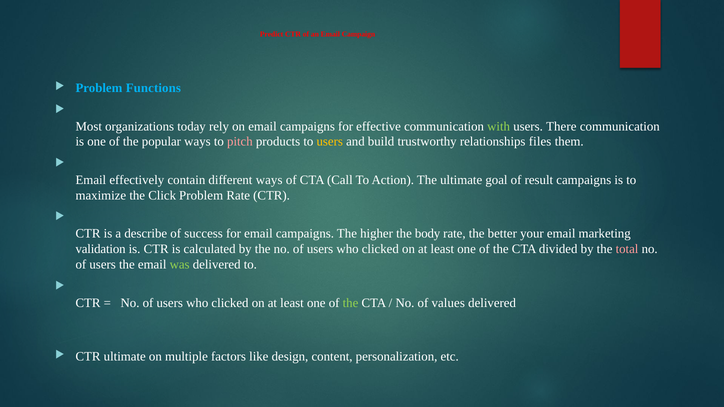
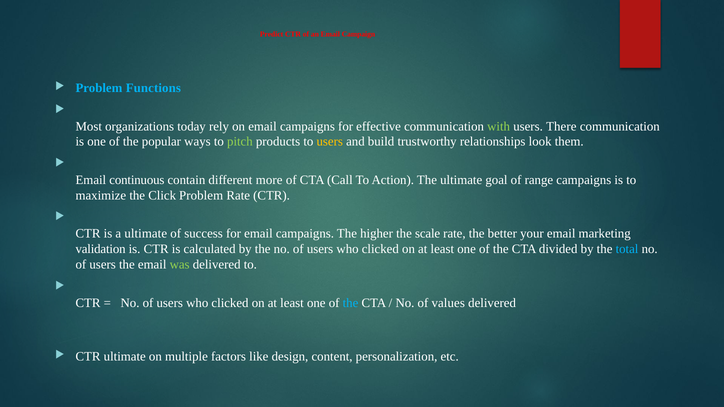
pitch colour: pink -> light green (240, 142)
files: files -> look (540, 142)
effectively: effectively -> continuous (137, 180)
different ways: ways -> more (269, 180)
result: result -> range (539, 180)
a describe: describe -> ultimate (146, 234)
body: body -> scale (428, 234)
total colour: pink -> light blue (627, 249)
the colour: light green -> light blue (350, 303)
